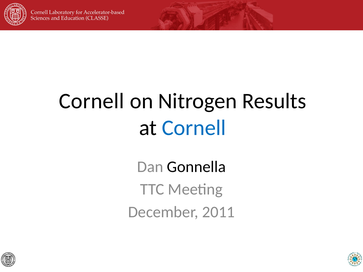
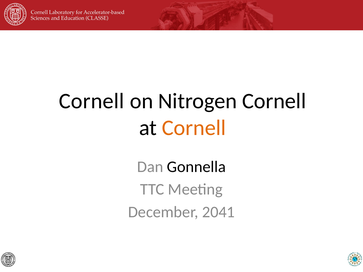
Nitrogen Results: Results -> Cornell (274, 101)
Cornell colour: blue -> orange (194, 128)
2011: 2011 -> 2041 (218, 212)
